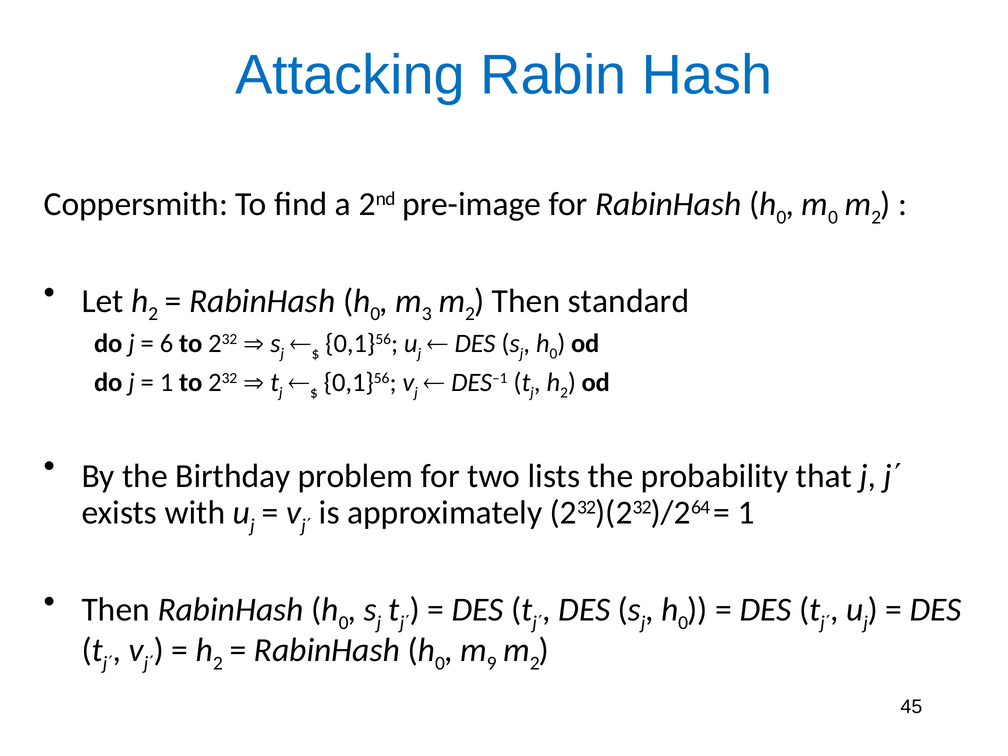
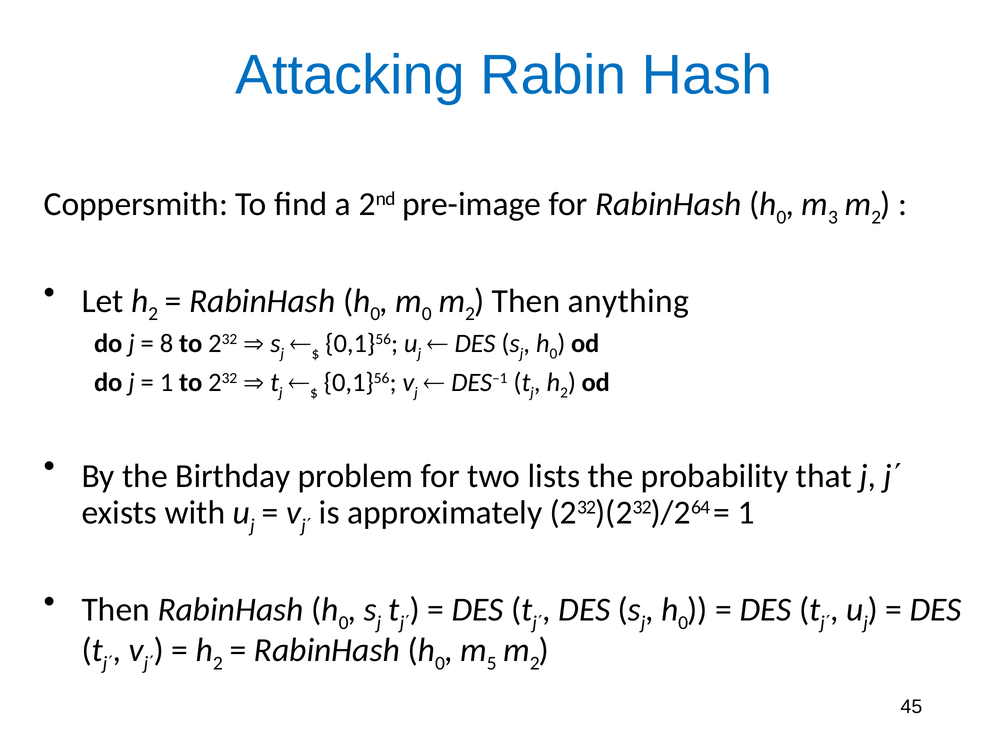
0: 0 -> 3 (833, 217)
3: 3 -> 0 (427, 314)
standard: standard -> anything (628, 301)
6: 6 -> 8 (167, 343)
9: 9 -> 5 (492, 663)
